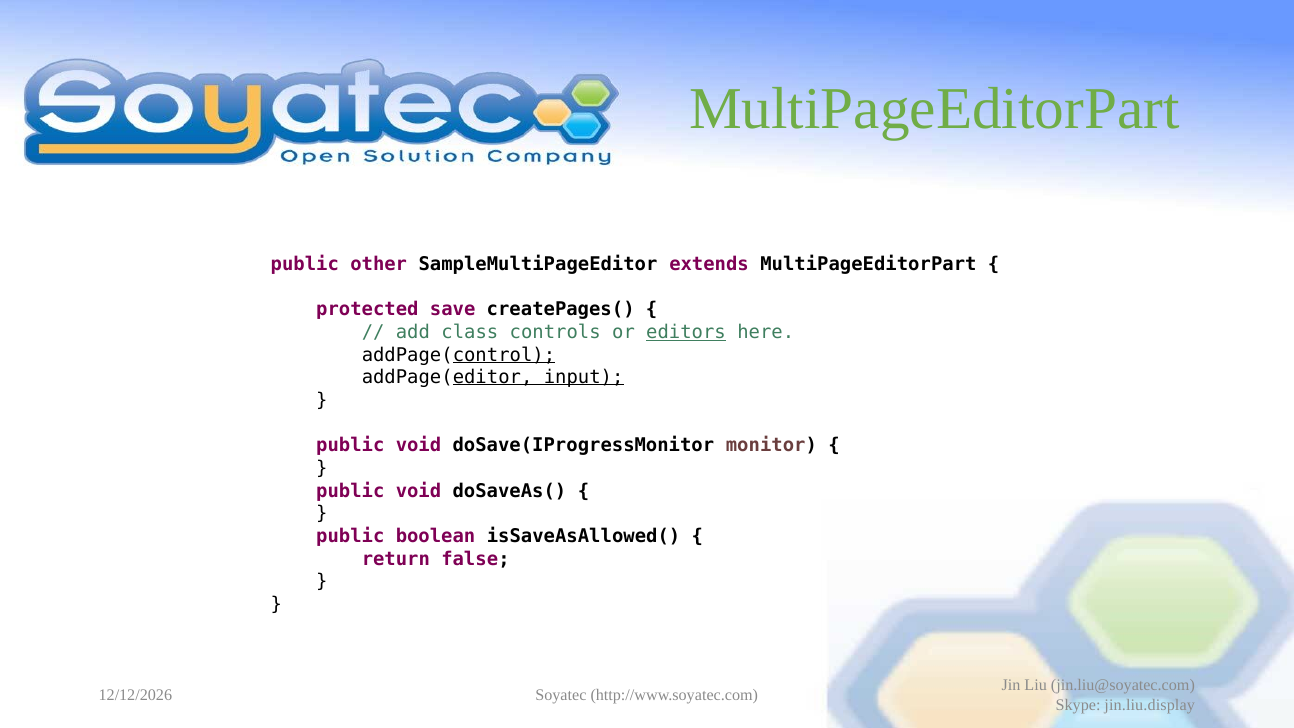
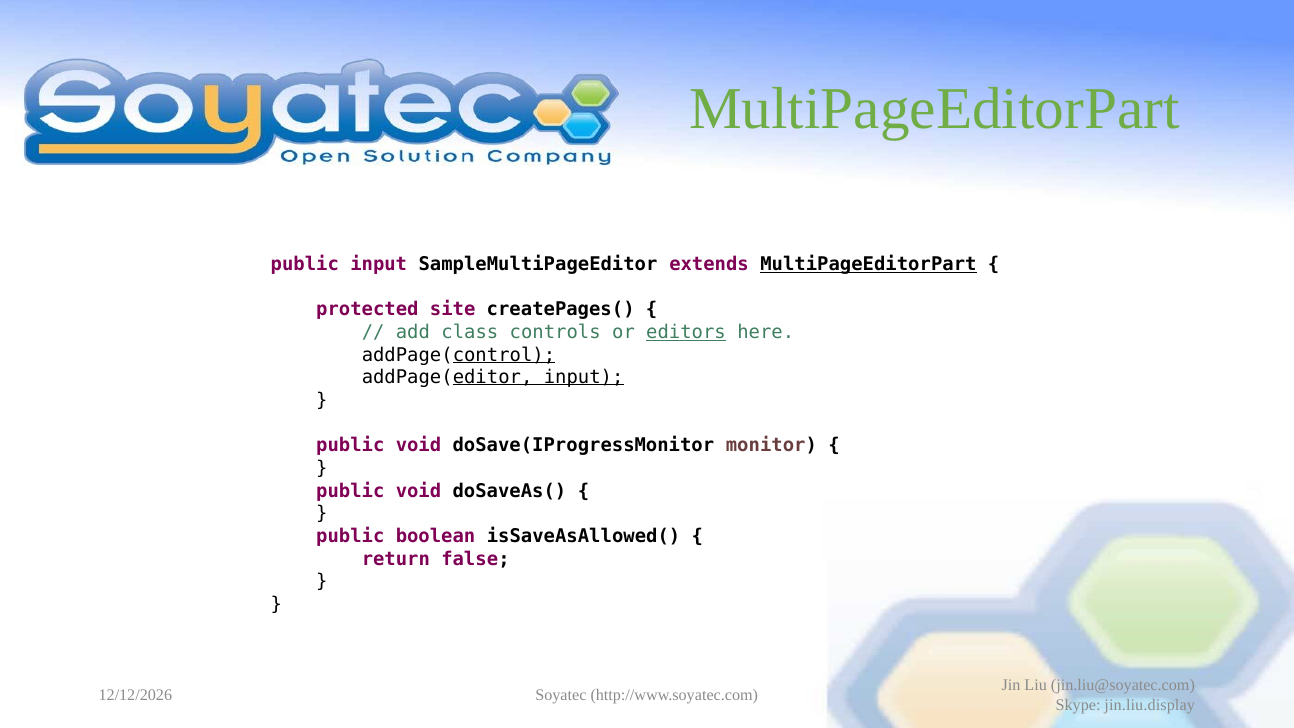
public other: other -> input (379, 264)
MultiPageEditorPart underline: none -> present (868, 264)
save: save -> site (453, 310)
